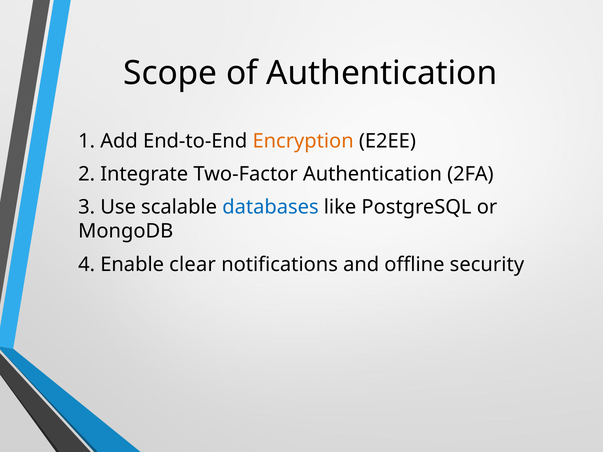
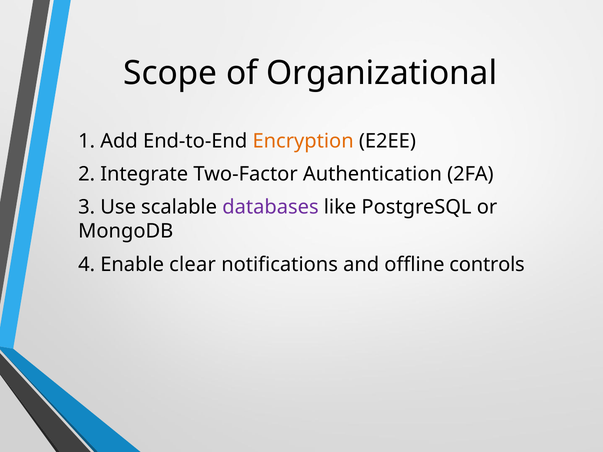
of Authentication: Authentication -> Organizational (382, 73)
databases colour: blue -> purple (270, 207)
security: security -> controls (487, 265)
